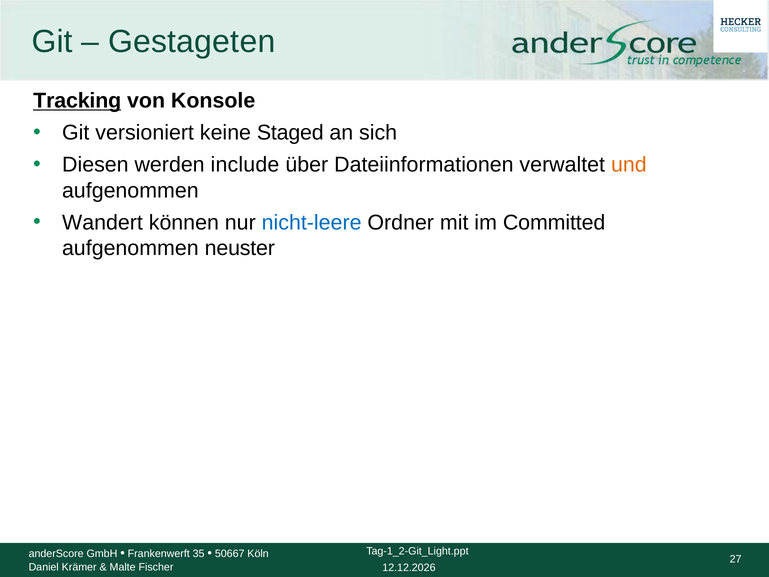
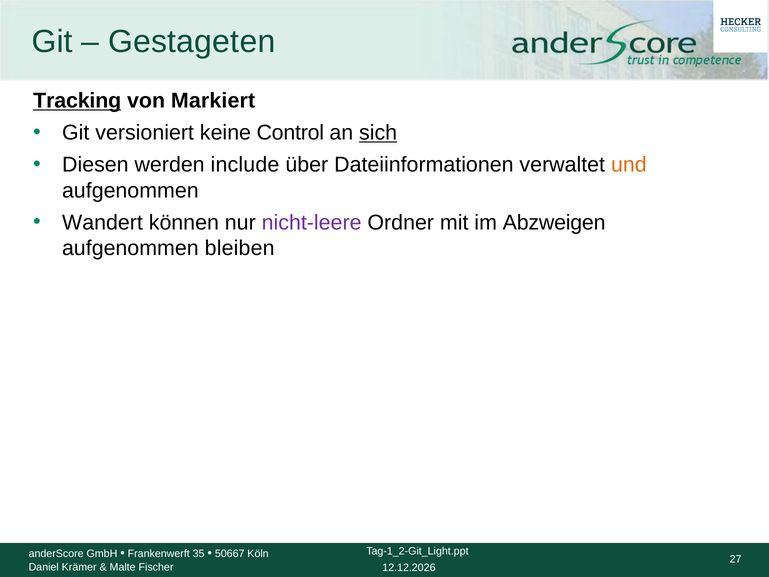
Konsole: Konsole -> Markiert (213, 101)
Staged: Staged -> Control (290, 133)
sich underline: none -> present (378, 133)
nicht-leere colour: blue -> purple (312, 223)
Committed: Committed -> Abzweigen (554, 223)
neuster: neuster -> bleiben (240, 248)
